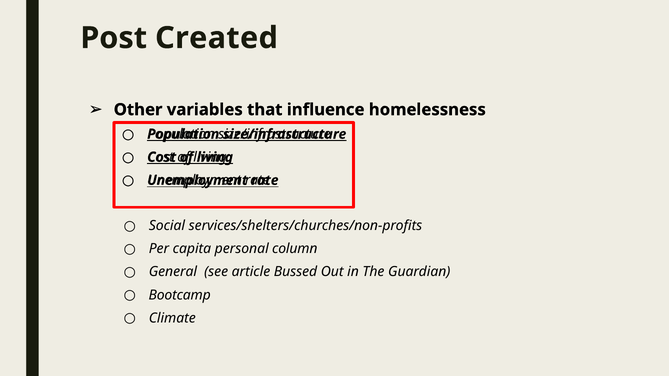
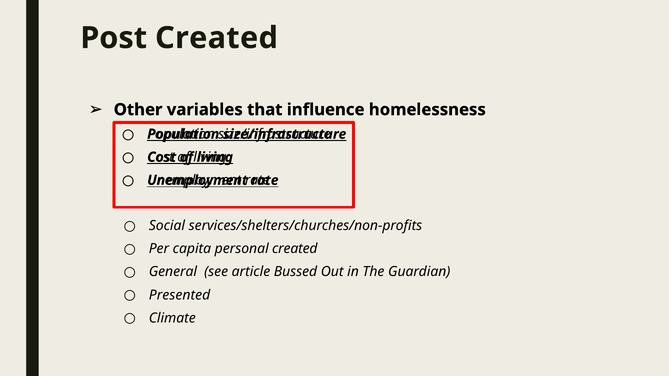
personal column: column -> created (295, 249)
Bootcamp: Bootcamp -> Presented (180, 295)
